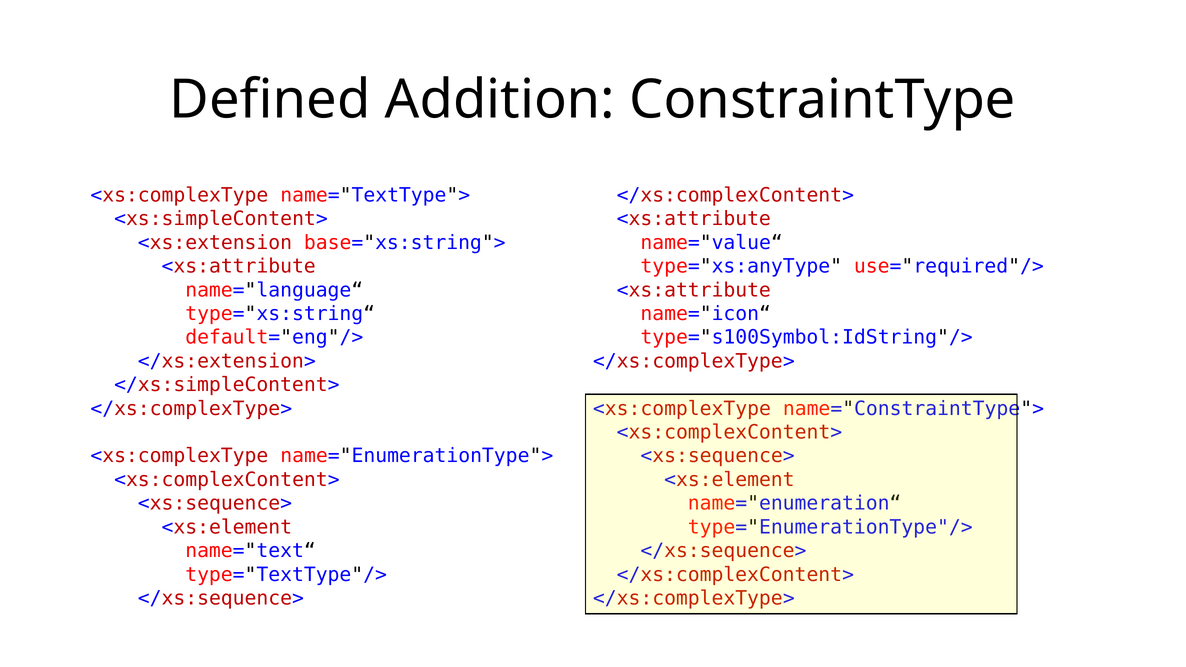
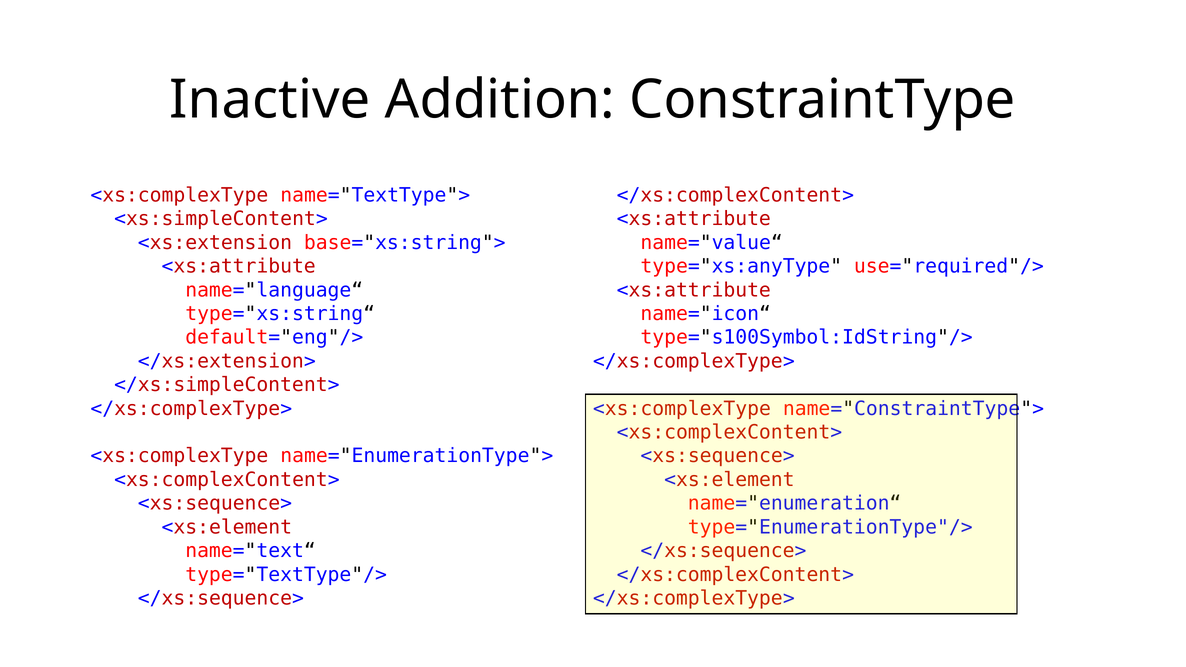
Defined: Defined -> Inactive (270, 100)
